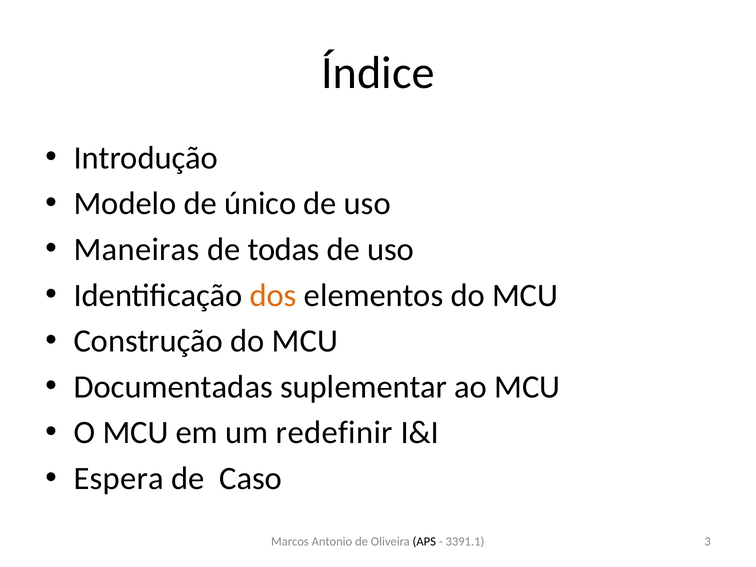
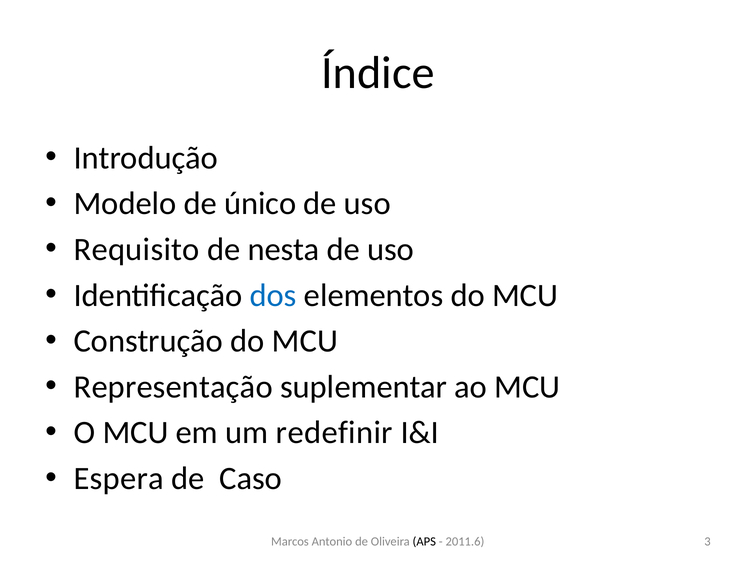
Maneiras: Maneiras -> Requisito (137, 250)
todas: todas -> nesta (284, 250)
dos colour: orange -> blue (273, 295)
Documentadas: Documentadas -> Representação (173, 387)
3391.1: 3391.1 -> 2011.6 (465, 541)
